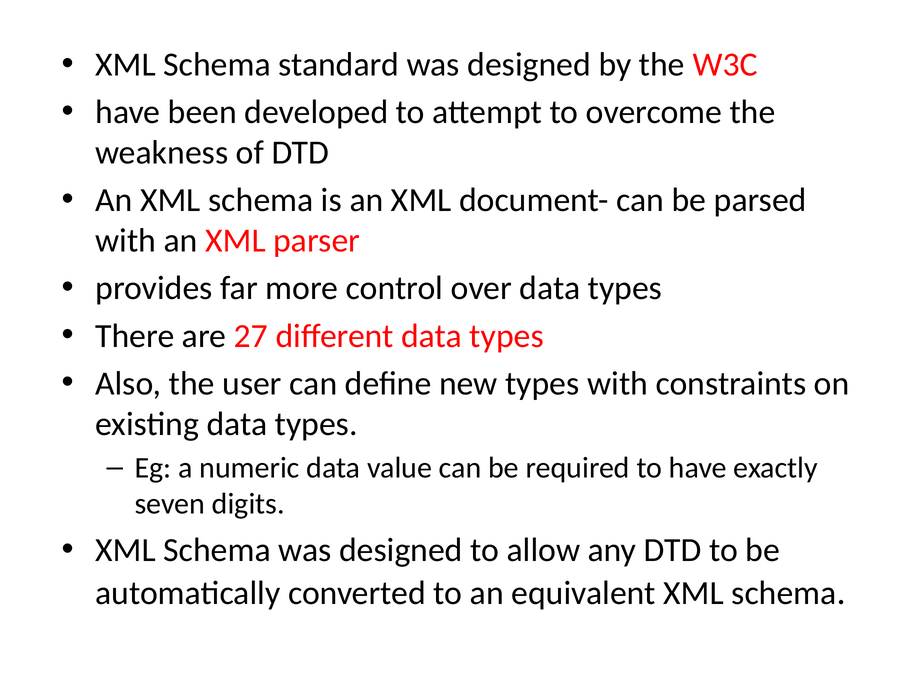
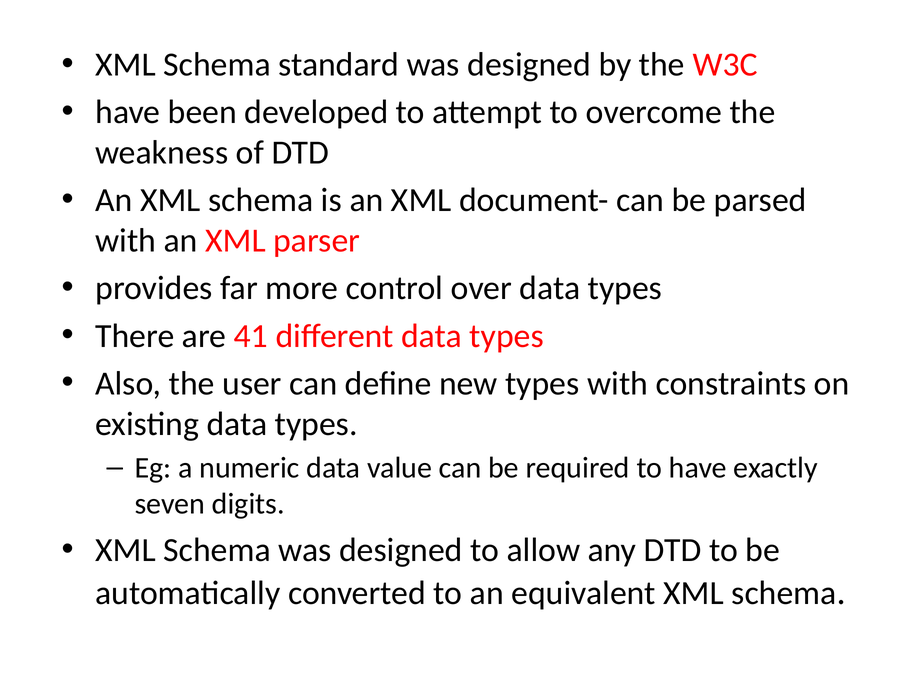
27: 27 -> 41 (251, 336)
